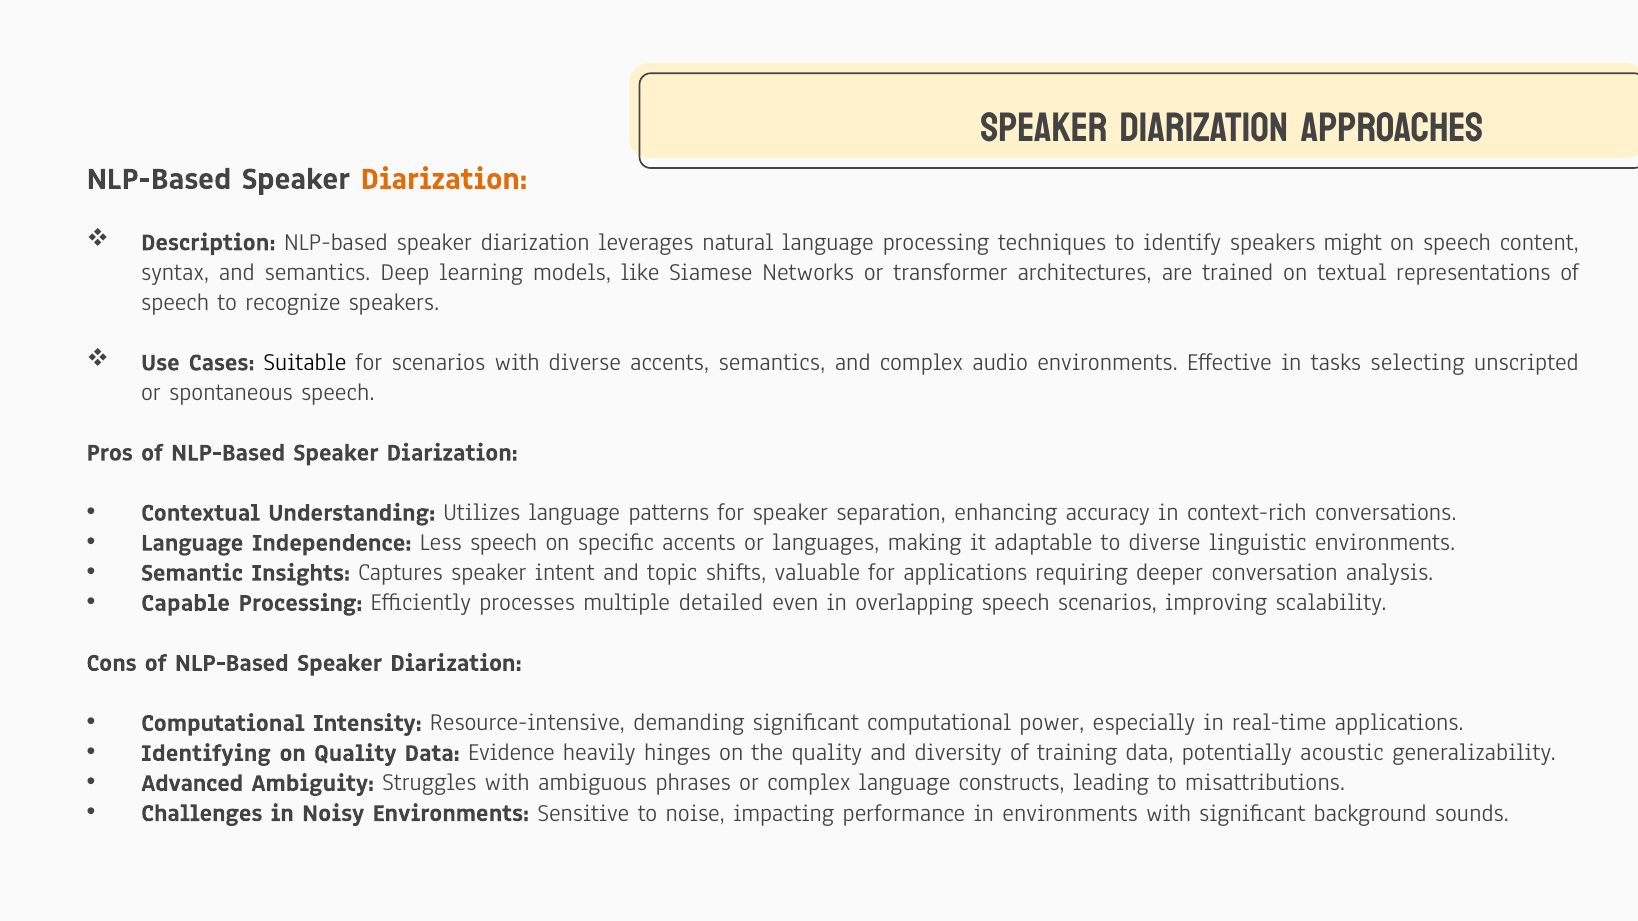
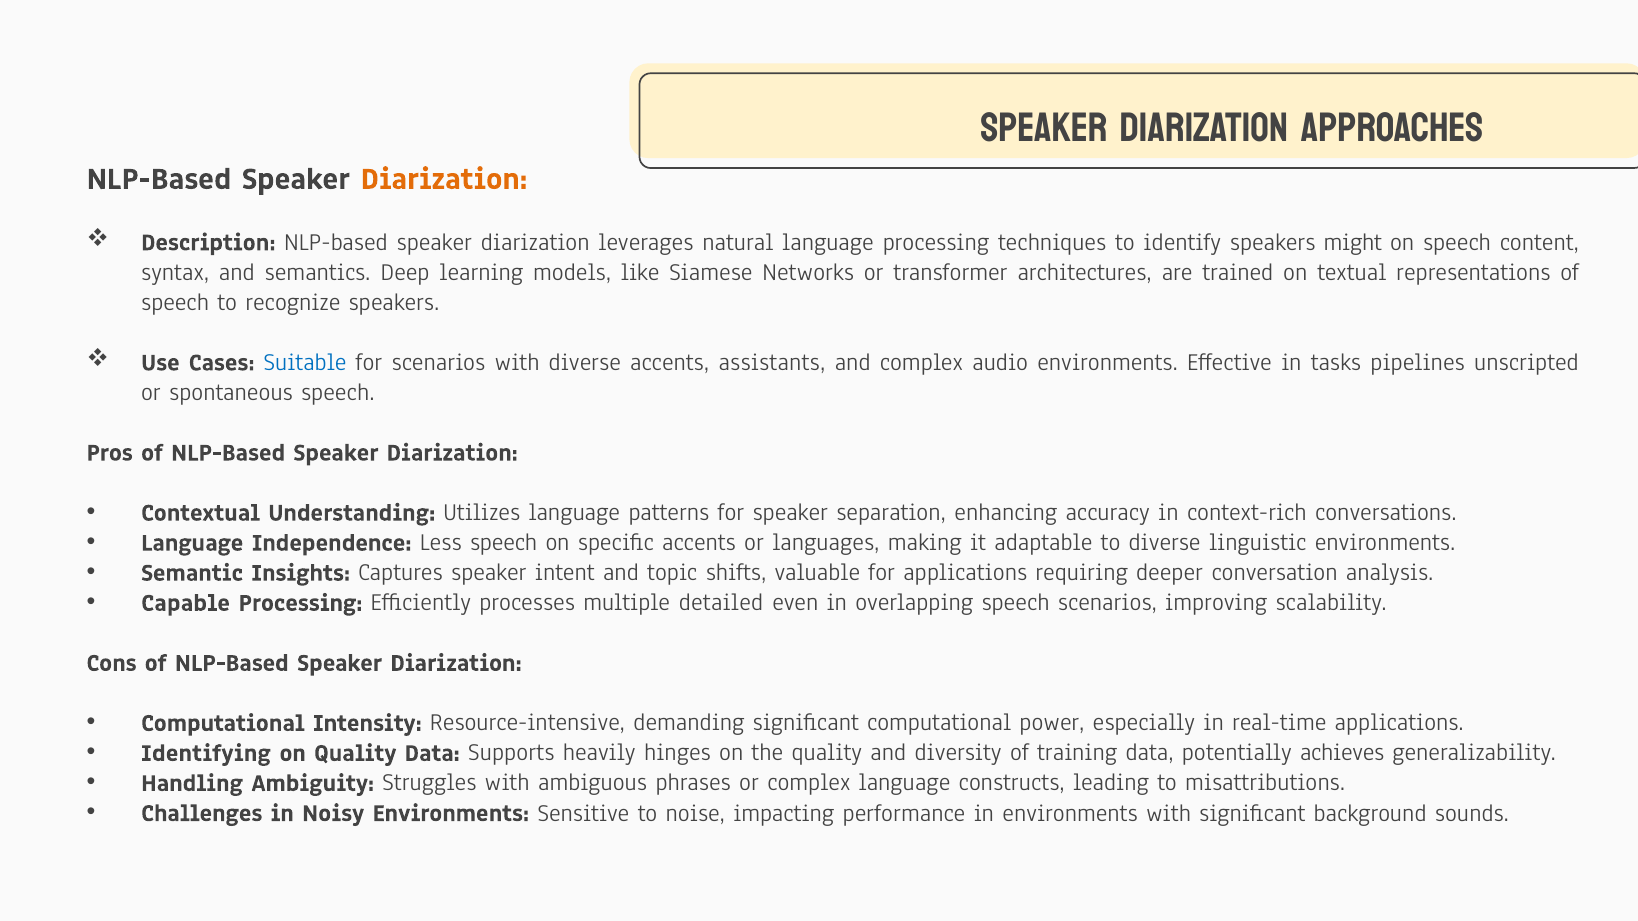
Suitable colour: black -> blue (305, 362)
accents semantics: semantics -> assistants (772, 362)
selecting: selecting -> pipelines (1418, 362)
Evidence: Evidence -> Supports (511, 753)
acoustic: acoustic -> achieves (1342, 753)
Advanced: Advanced -> Handling (192, 783)
